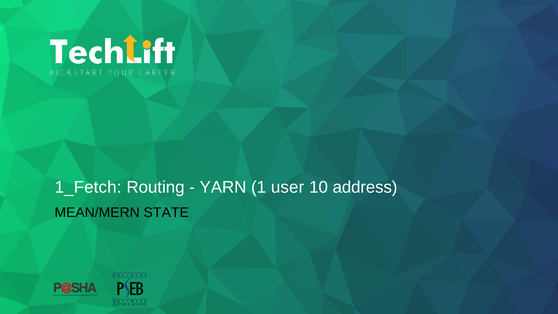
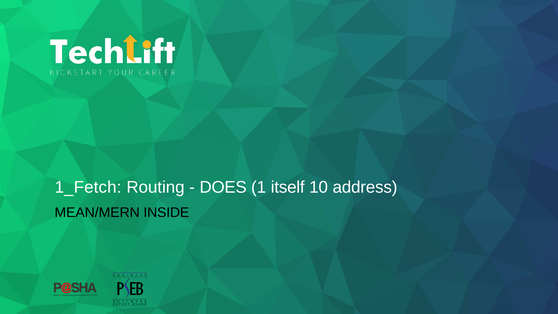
YARN: YARN -> DOES (223, 187)
user: user -> itself (288, 187)
STATE: STATE -> INSIDE (166, 213)
